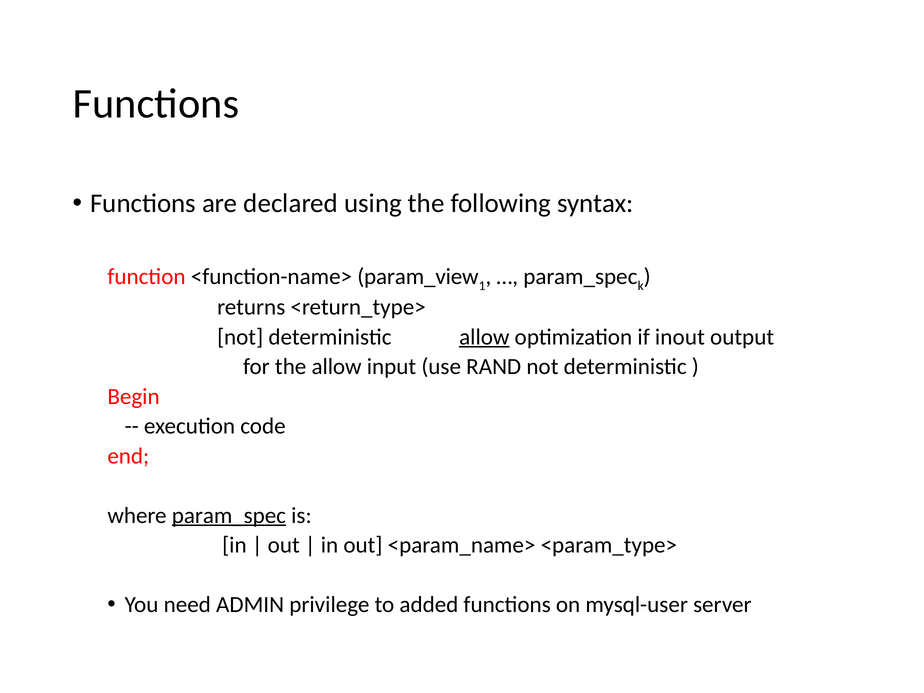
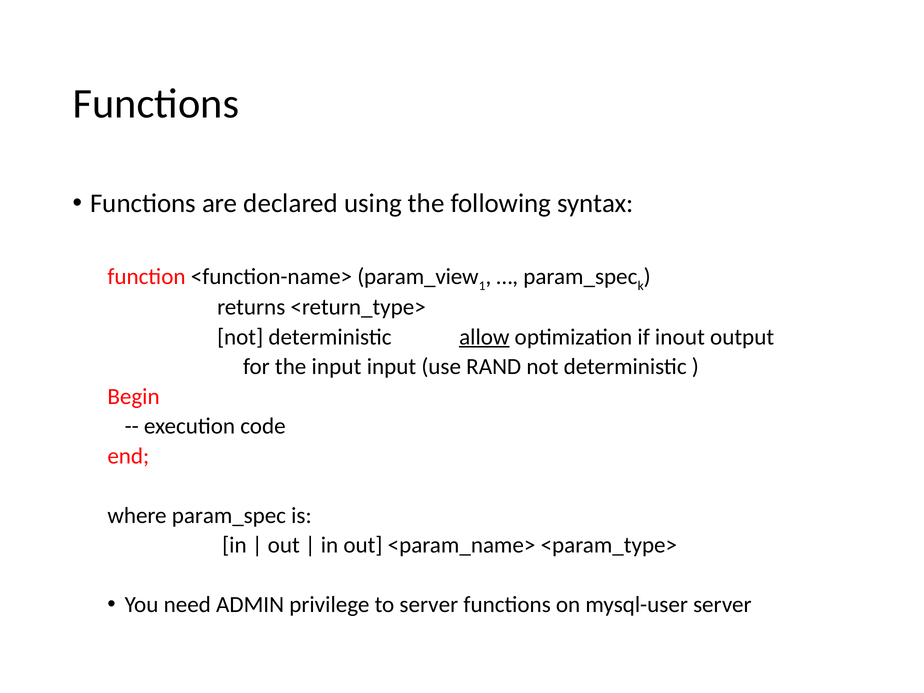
the allow: allow -> input (336, 367)
param_spec underline: present -> none (229, 515)
to added: added -> server (429, 605)
